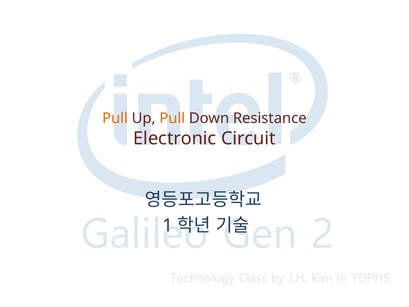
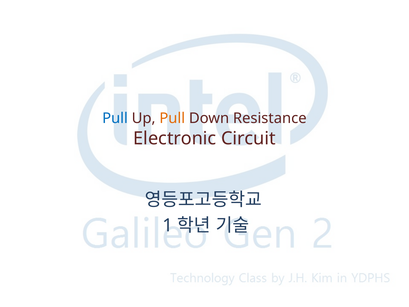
Pull colour: orange -> blue (115, 118)
